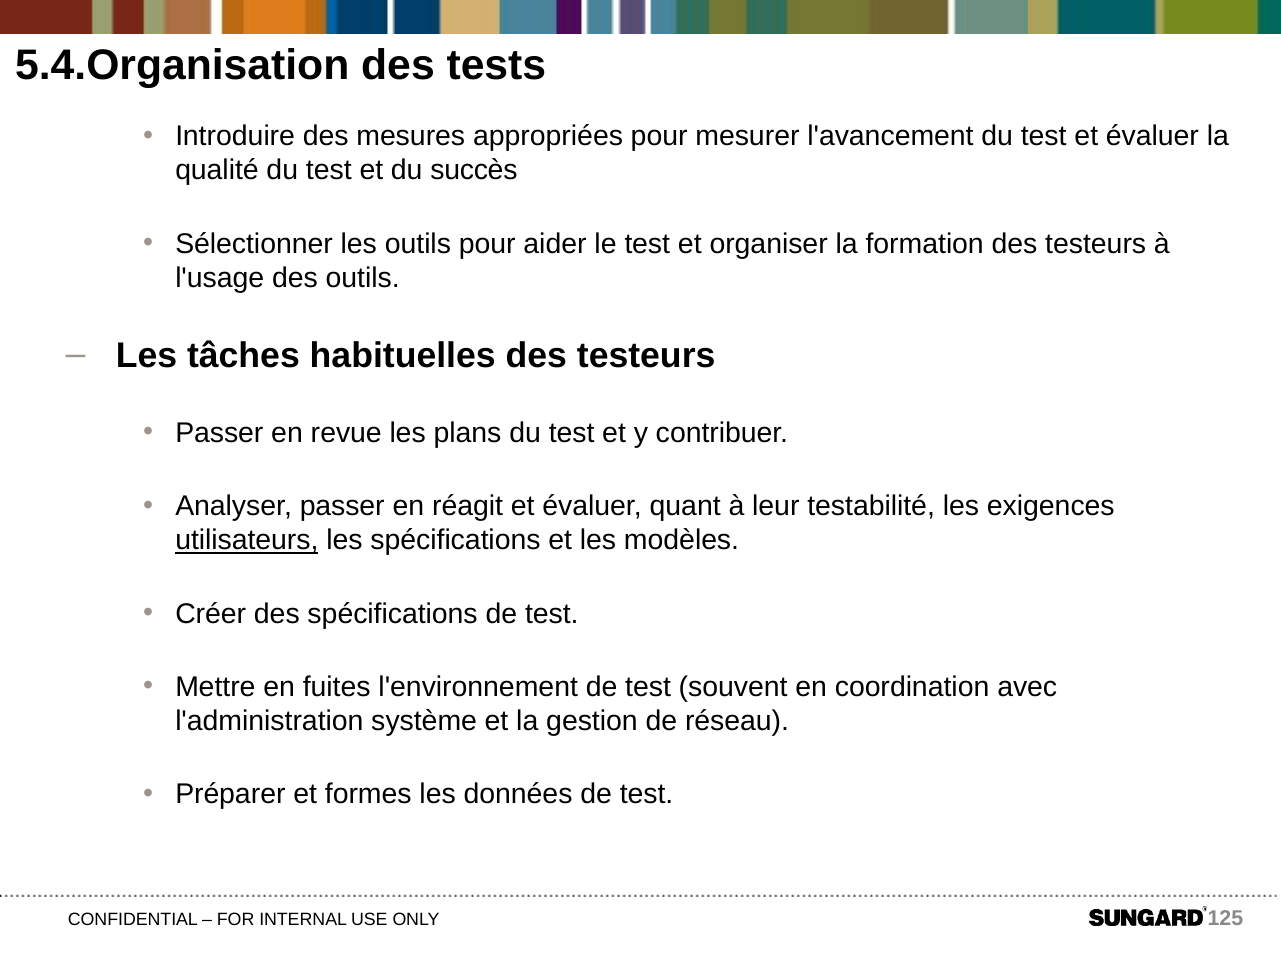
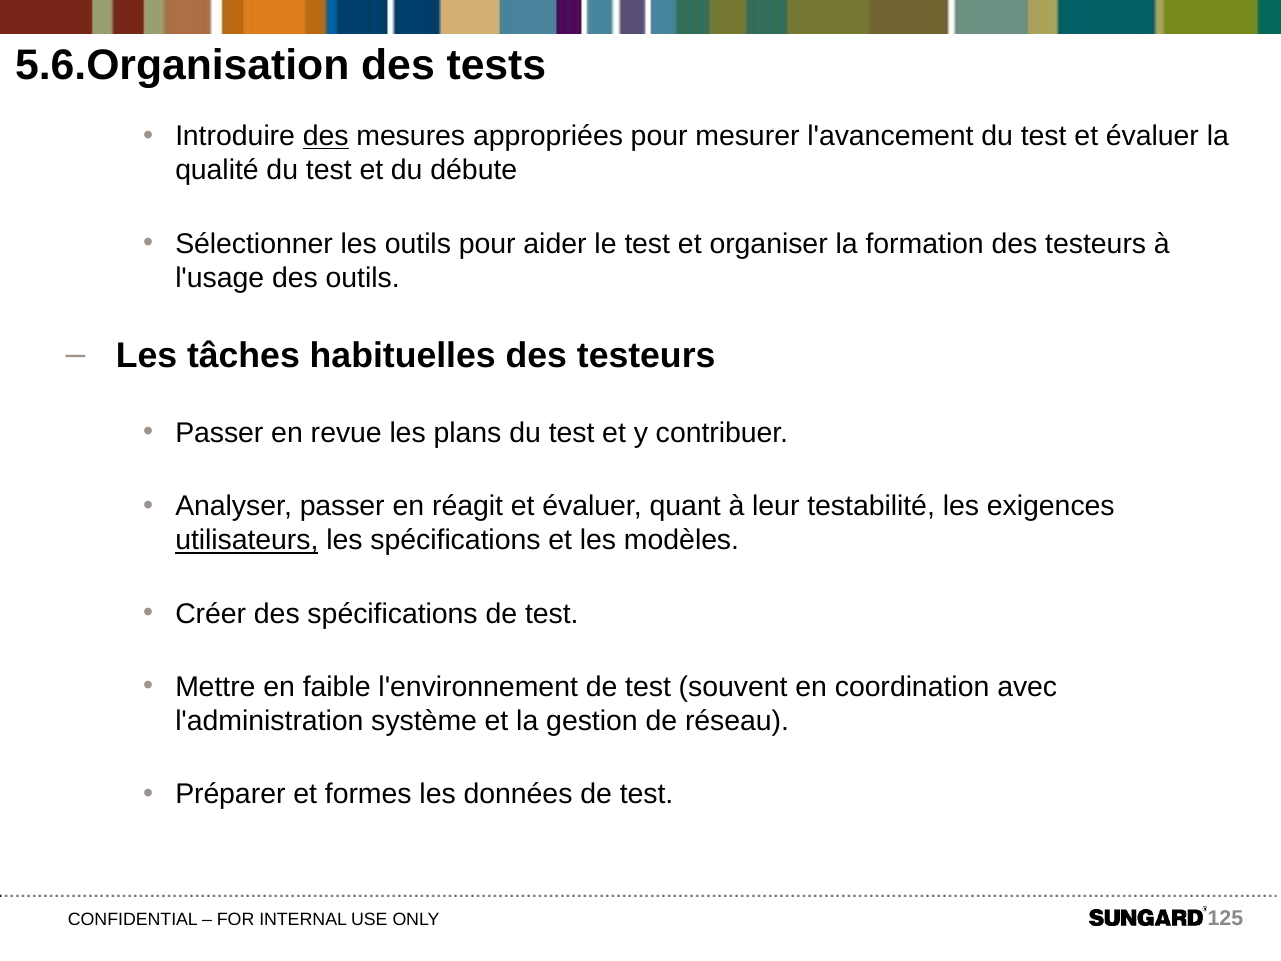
5.4.Organisation: 5.4.Organisation -> 5.6.Organisation (182, 65)
des underline: none -> present (326, 136)
succès: succès -> débute (474, 170)
fuites: fuites -> faible (337, 687)
